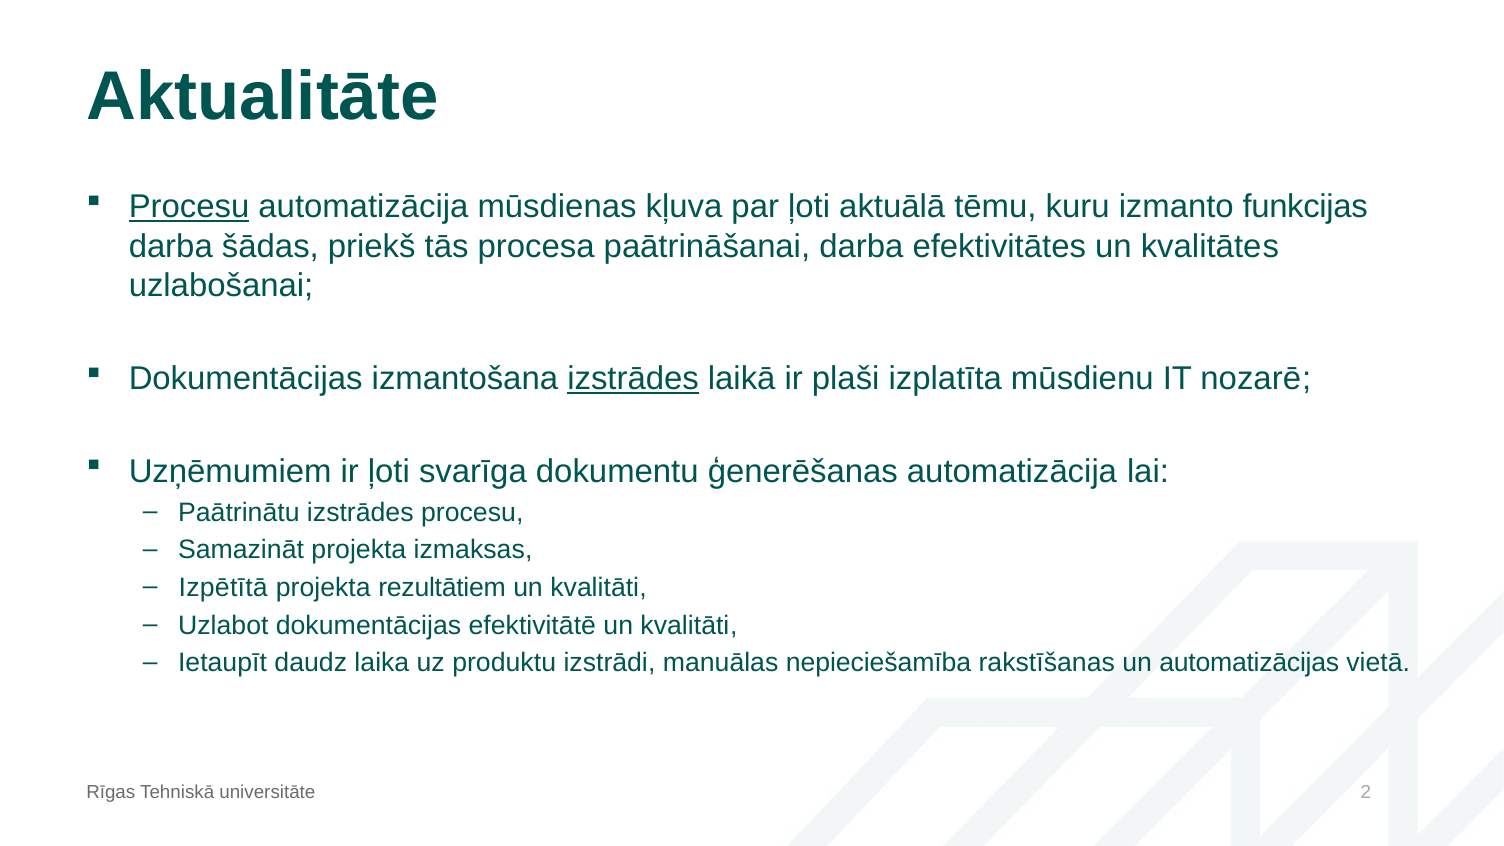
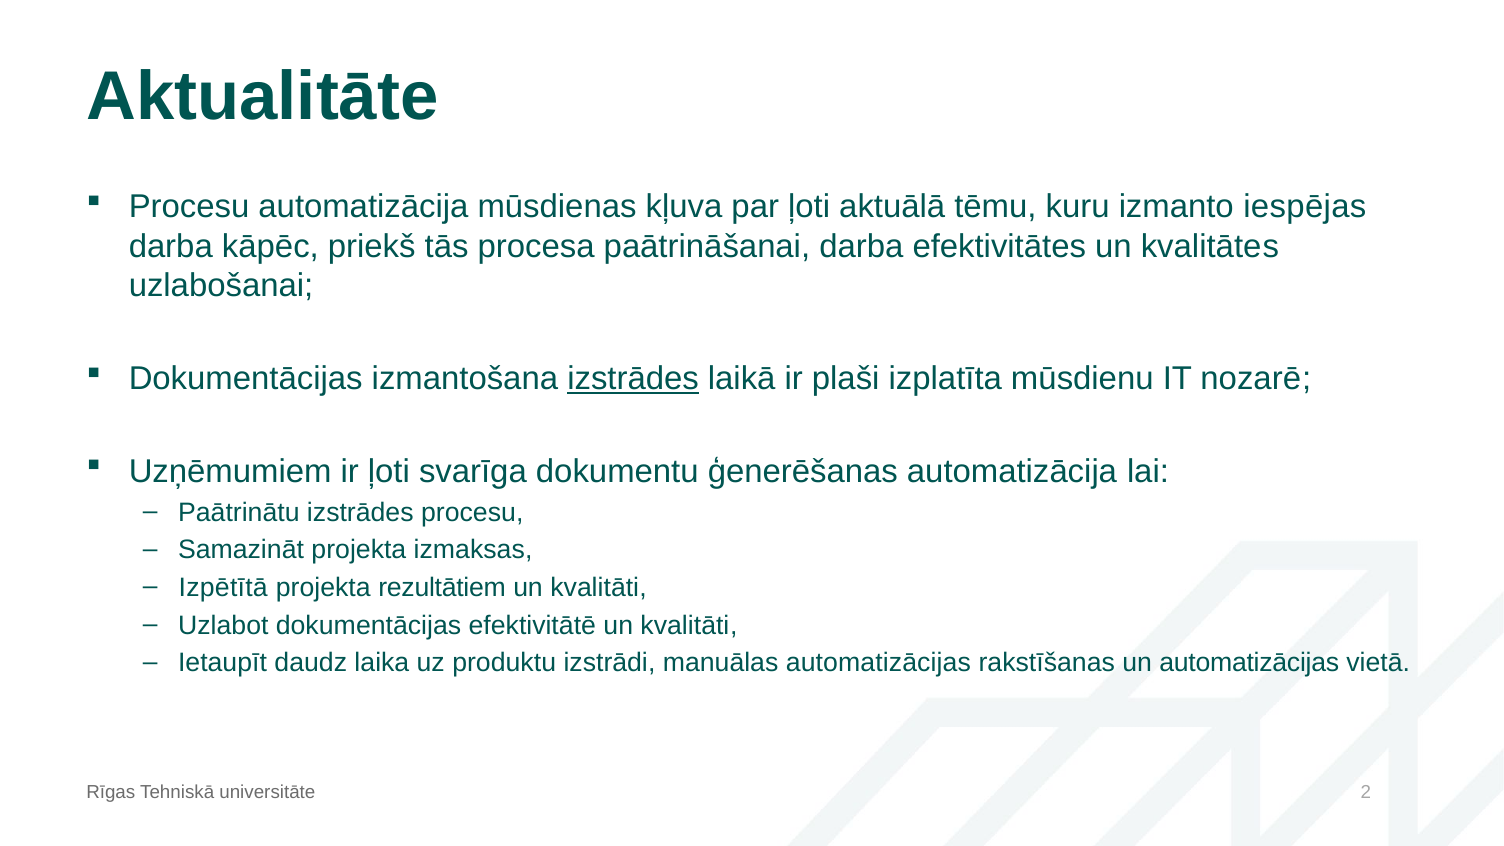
Procesu underline: present -> none (189, 207)
funkcijas: funkcijas -> iespējas (1305, 207)
šādas: šādas -> kāpēc (270, 247)
manuālas nepieciešamība: nepieciešamība -> automatizācijas (878, 663)
